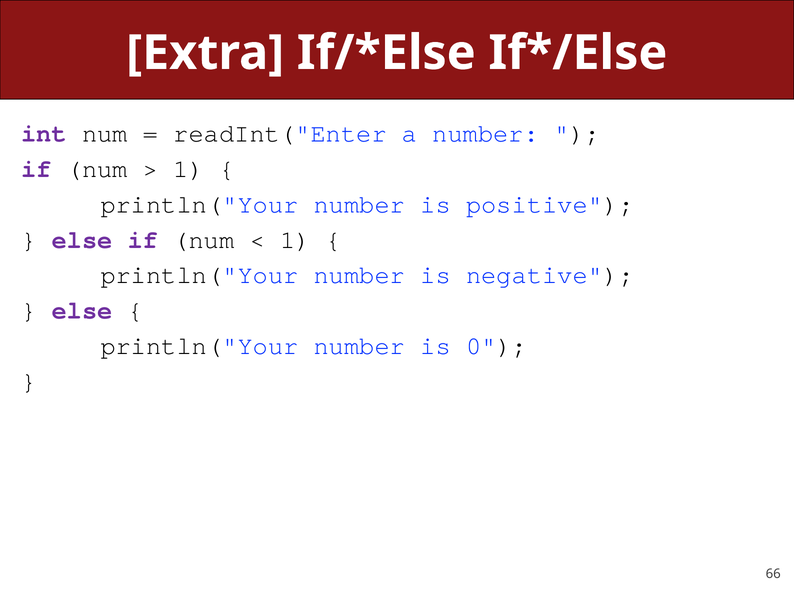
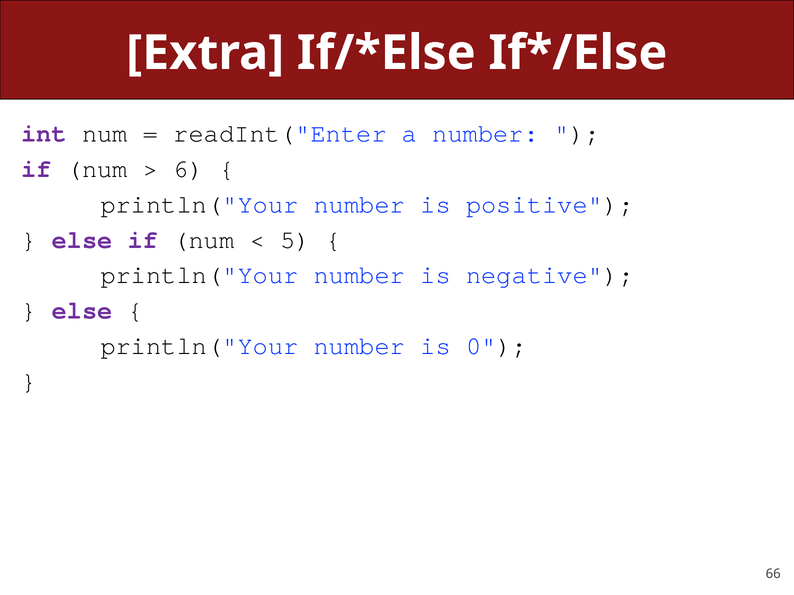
1: 1 -> 6 (189, 169)
1: 1 -> 5 (295, 240)
